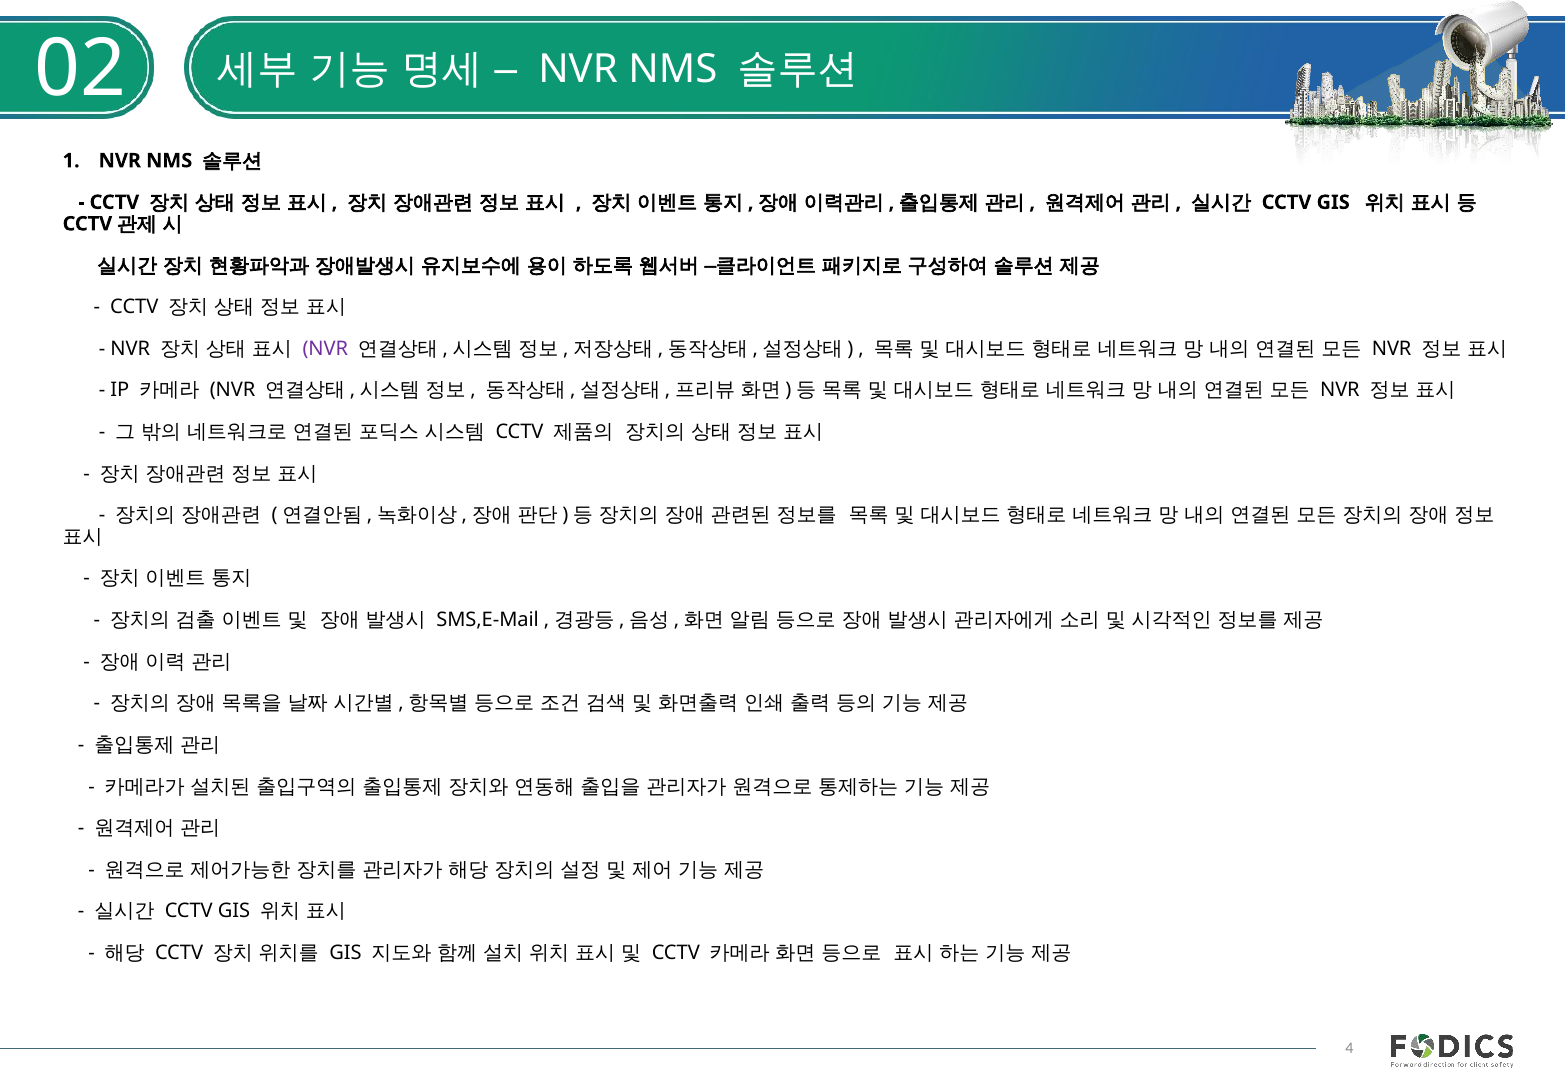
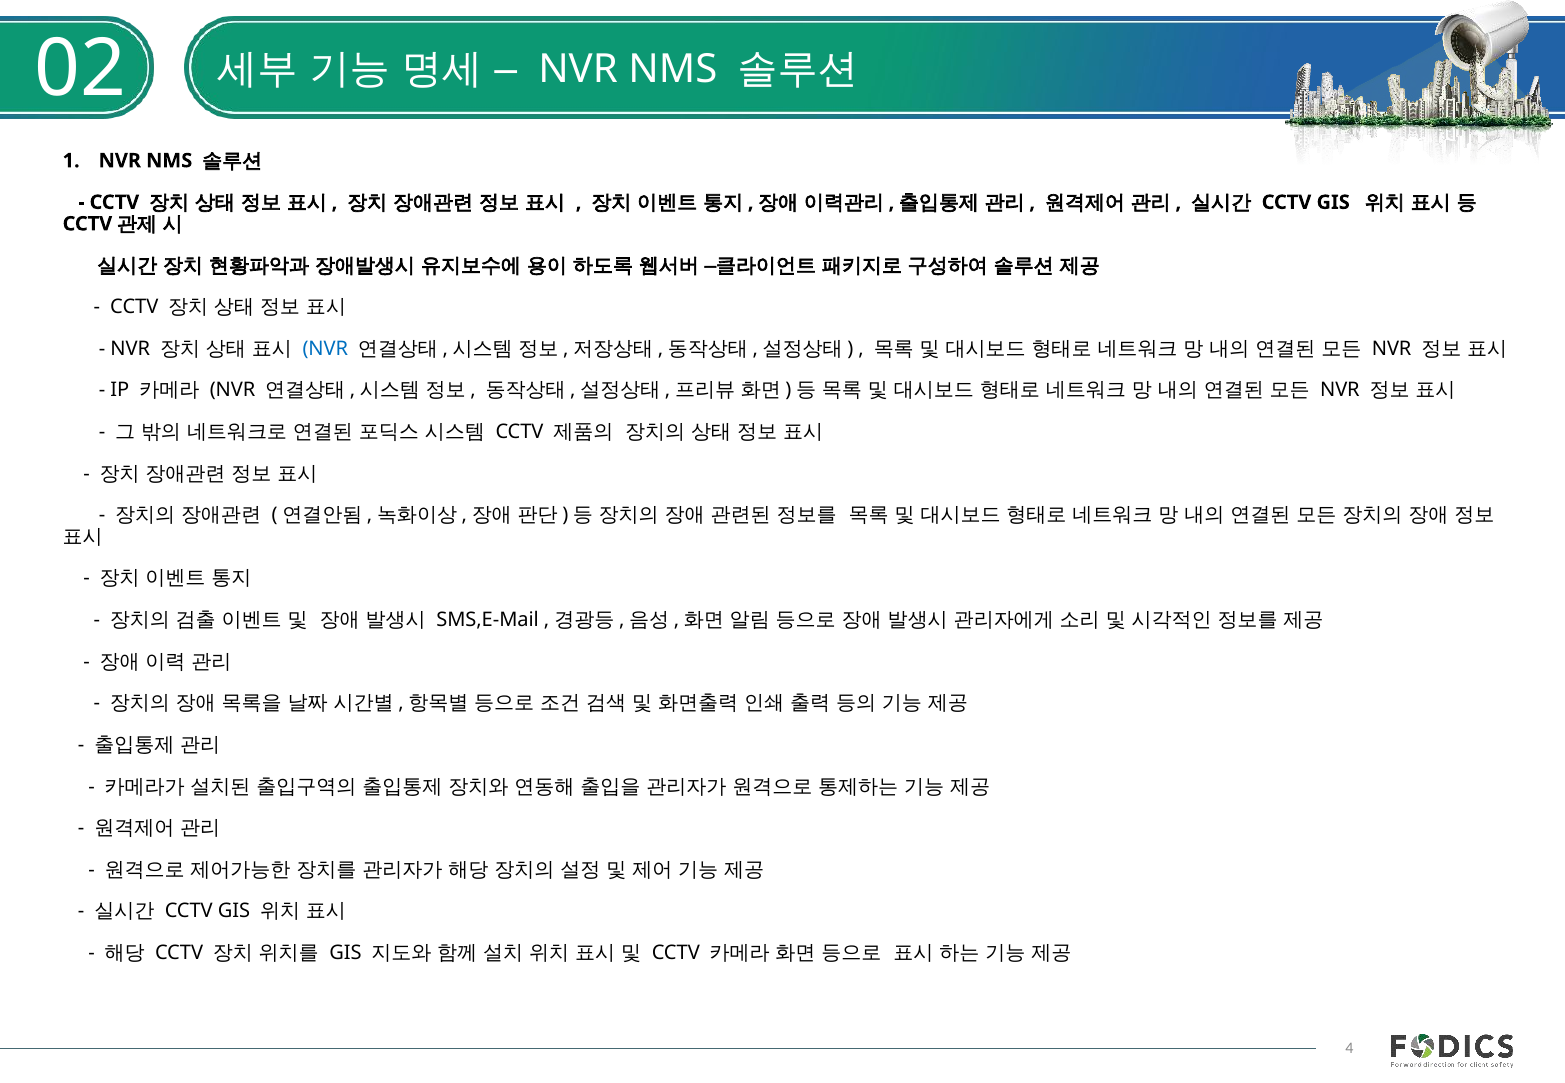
NVR colour: purple -> blue (325, 349)
